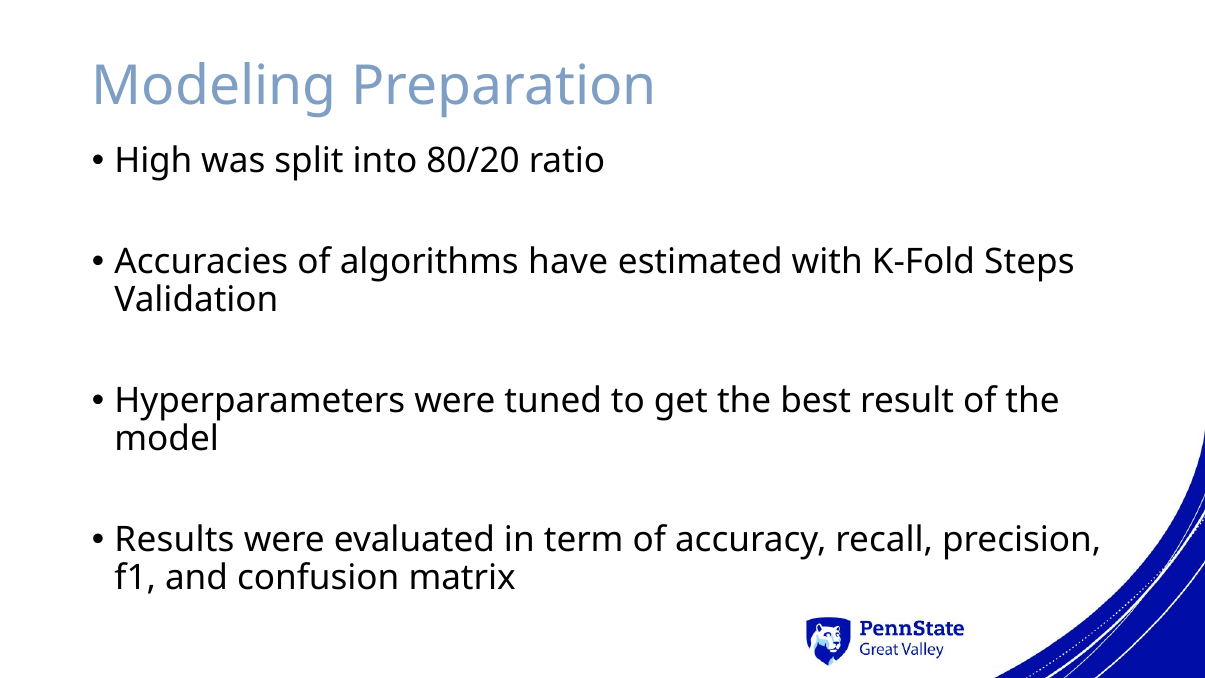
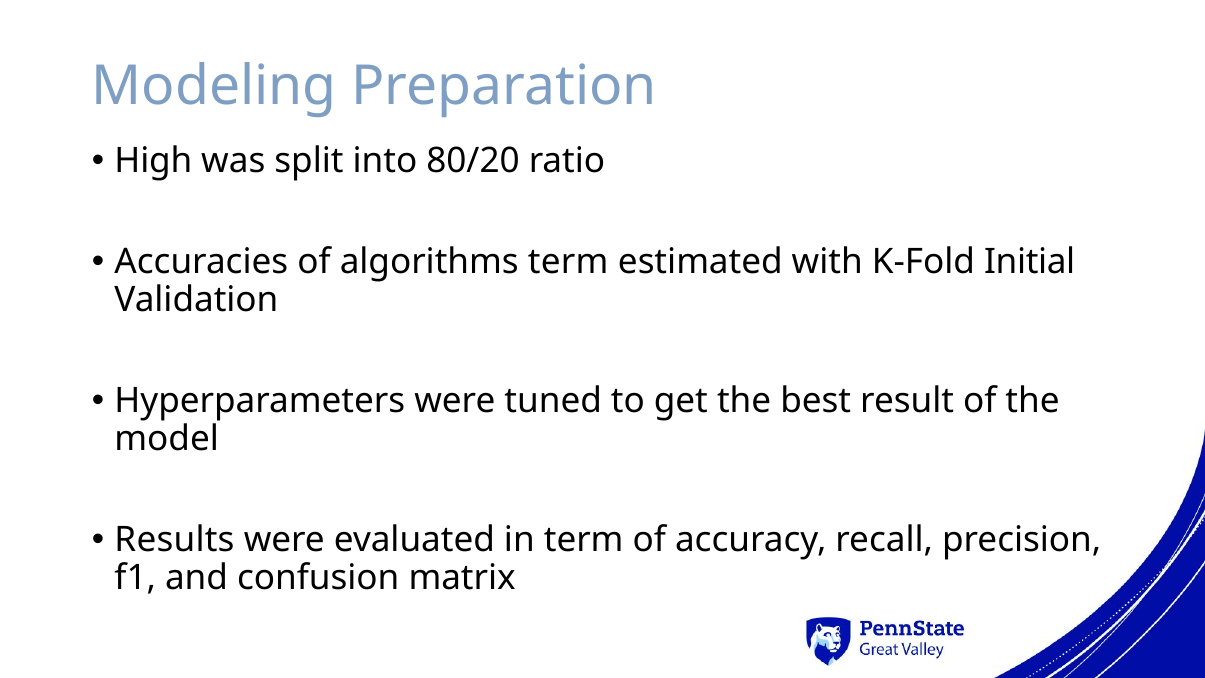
algorithms have: have -> term (568, 262)
Steps: Steps -> Initial (1030, 262)
